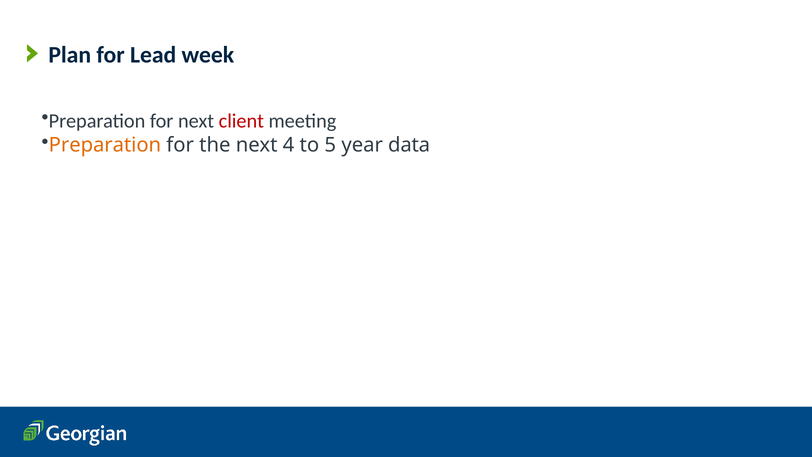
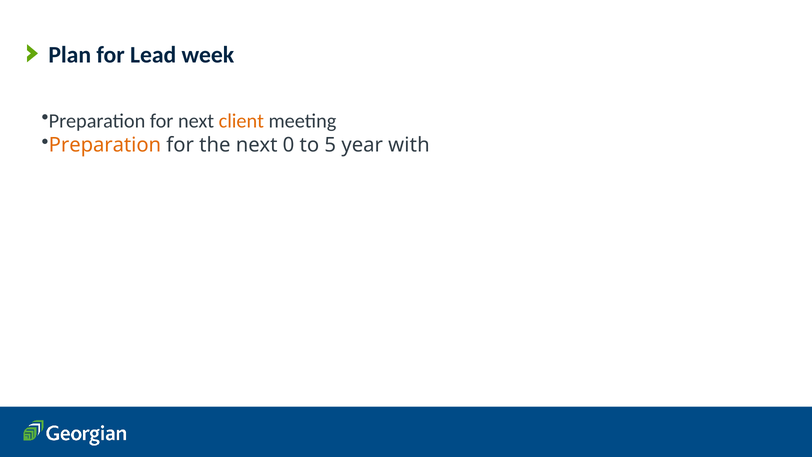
client colour: red -> orange (241, 121)
4: 4 -> 0 (289, 145)
data: data -> with (409, 145)
